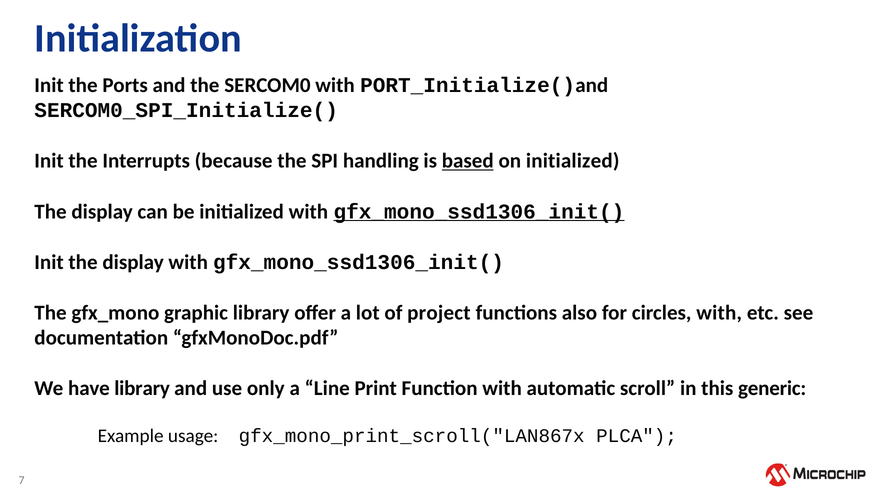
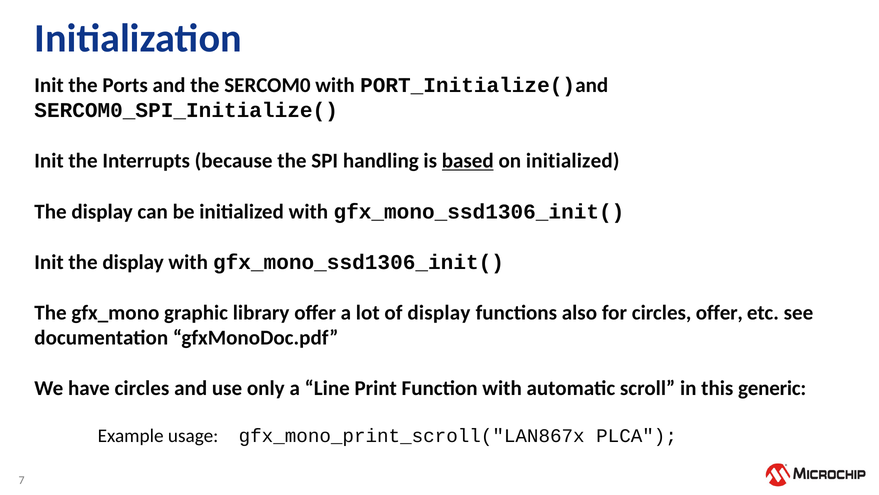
gfx_mono_ssd1306_init( underline: present -> none (479, 211)
of project: project -> display (439, 312)
circles with: with -> offer (719, 312)
have library: library -> circles (142, 388)
